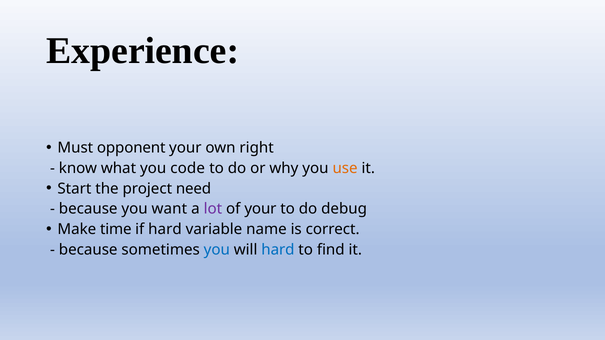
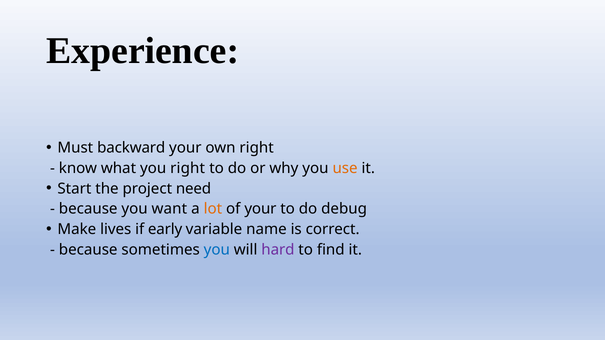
opponent: opponent -> backward (131, 148)
you code: code -> right (188, 168)
lot colour: purple -> orange (213, 209)
time: time -> lives (116, 230)
if hard: hard -> early (165, 230)
hard colour: blue -> purple (278, 250)
